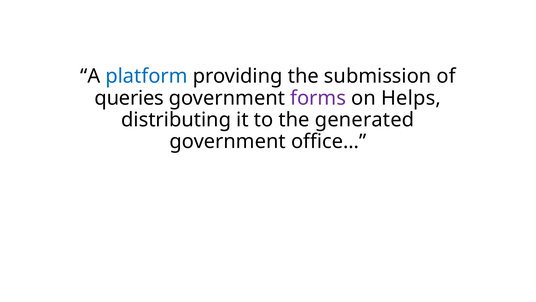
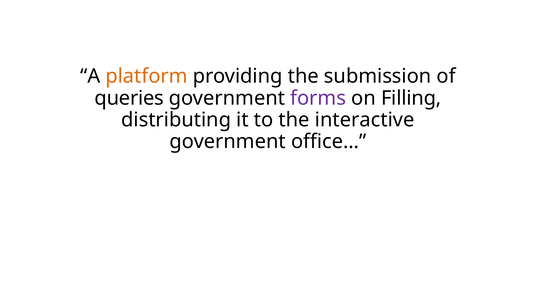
platform colour: blue -> orange (146, 76)
Helps: Helps -> Filling (411, 98)
generated: generated -> interactive (365, 120)
